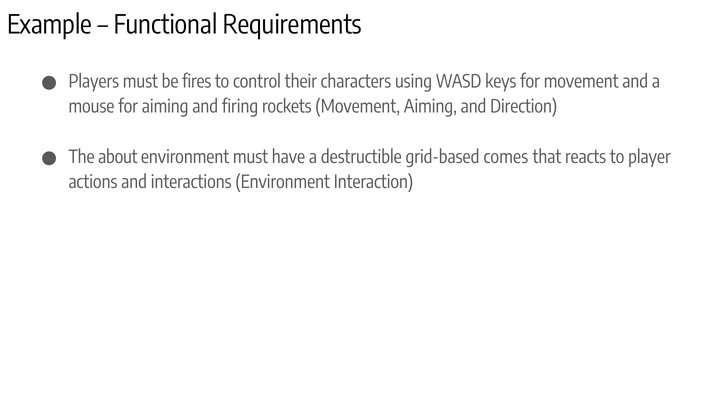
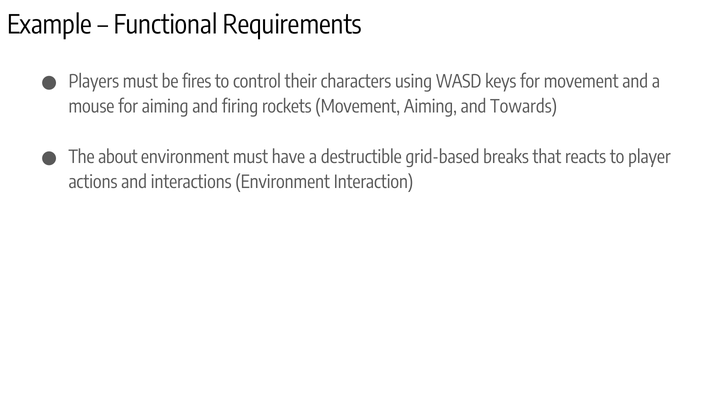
Direction: Direction -> Towards (524, 107)
comes: comes -> breaks (506, 157)
